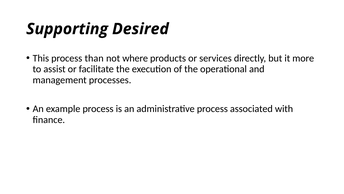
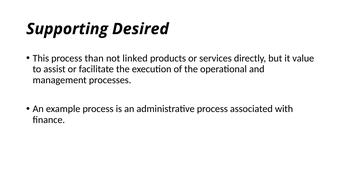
where: where -> linked (135, 58)
more: more -> value (303, 58)
